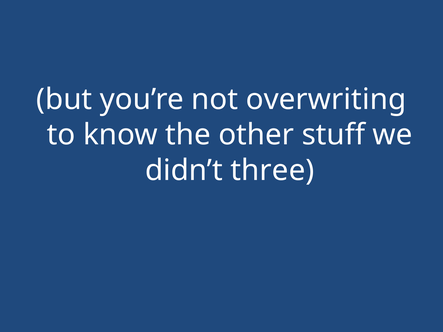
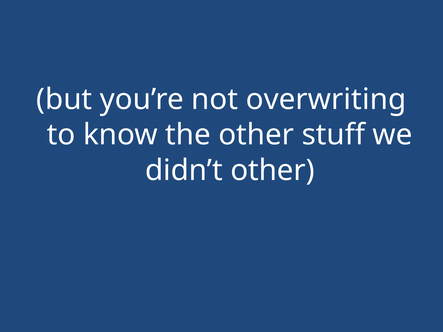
didn’t three: three -> other (272, 170)
